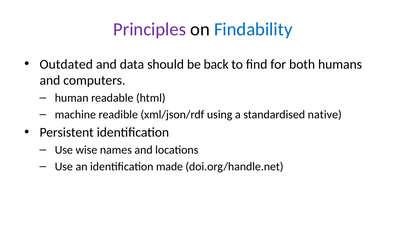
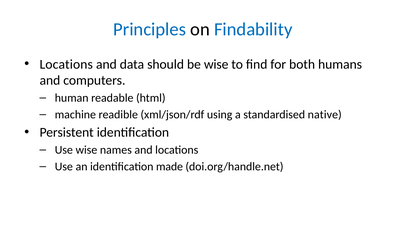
Principles colour: purple -> blue (150, 29)
Outdated: Outdated -> Locations (66, 64)
be back: back -> wise (216, 64)
